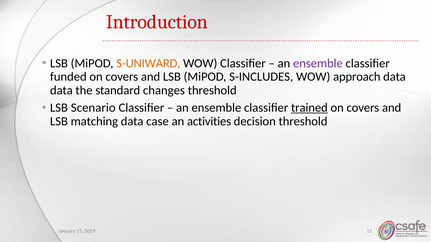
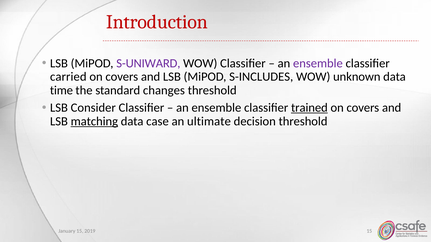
S-UNIWARD colour: orange -> purple (148, 63)
funded: funded -> carried (68, 77)
approach: approach -> unknown (357, 77)
data: data -> time (61, 91)
Scenario: Scenario -> Consider (93, 108)
matching underline: none -> present (94, 121)
activities: activities -> ultimate (209, 121)
